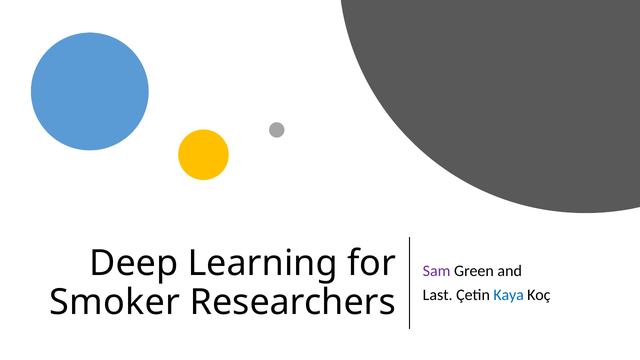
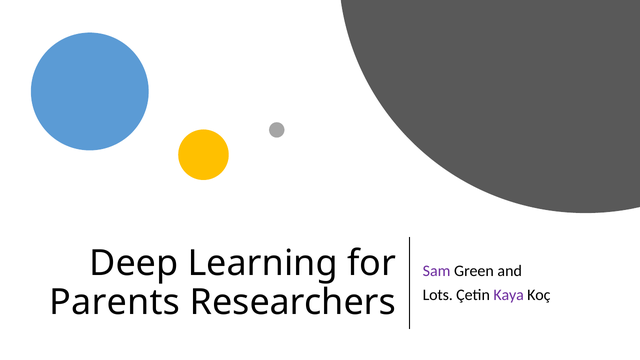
Last: Last -> Lots (438, 295)
Kaya colour: blue -> purple (509, 295)
Smoker: Smoker -> Parents (115, 302)
